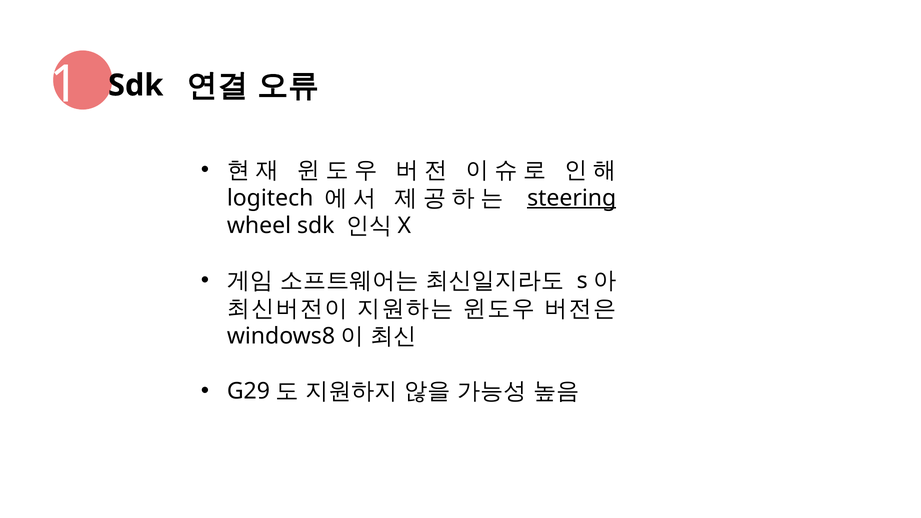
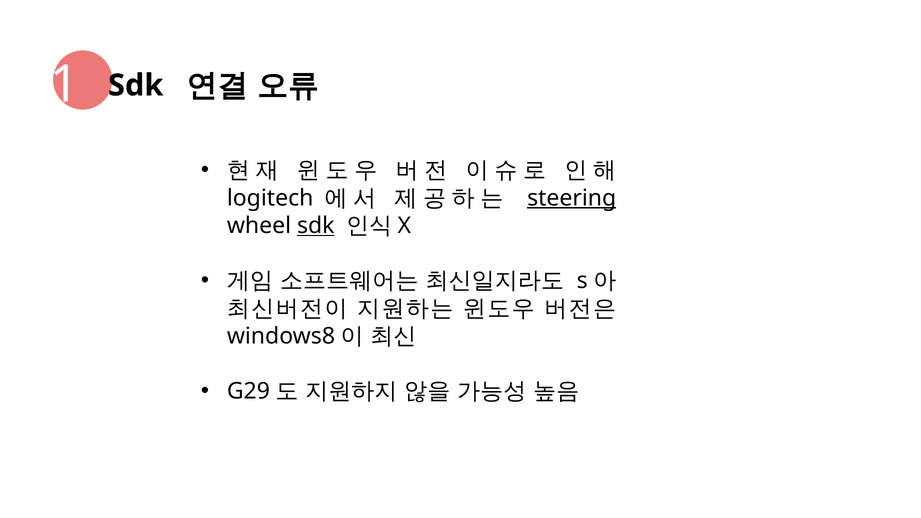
sdk underline: none -> present (316, 226)
